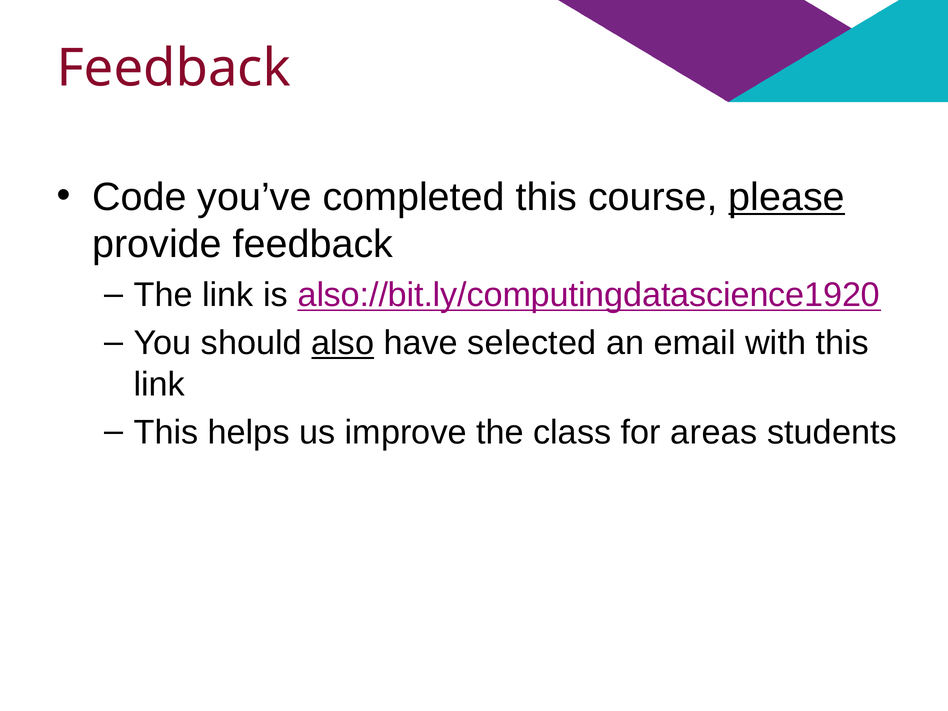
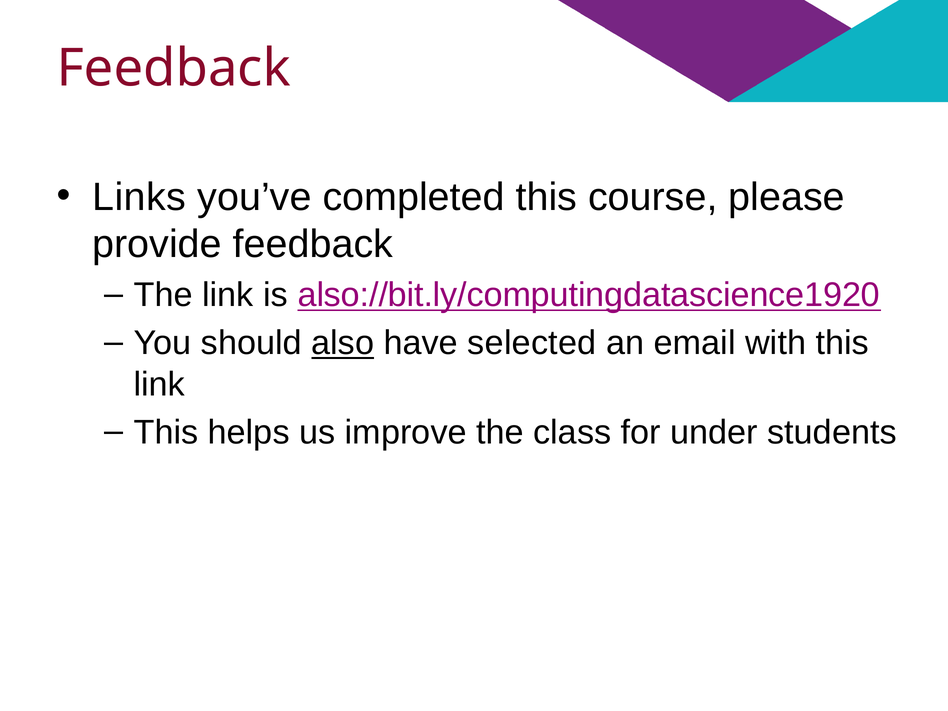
Code: Code -> Links (139, 197)
please underline: present -> none (787, 197)
areas: areas -> under (714, 432)
